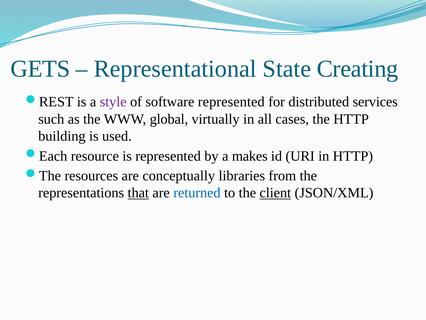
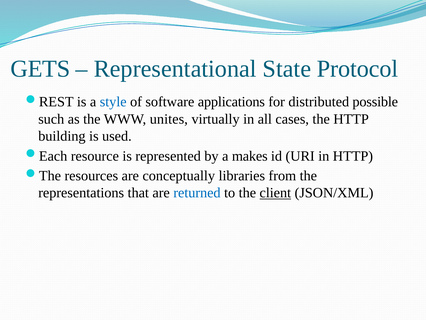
Creating: Creating -> Protocol (357, 69)
style colour: purple -> blue (113, 102)
software represented: represented -> applications (231, 102)
services: services -> possible (375, 102)
global: global -> unites (169, 119)
that underline: present -> none (138, 193)
